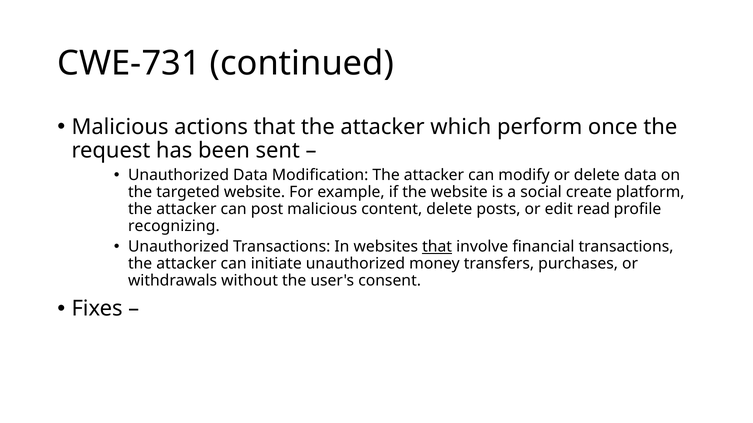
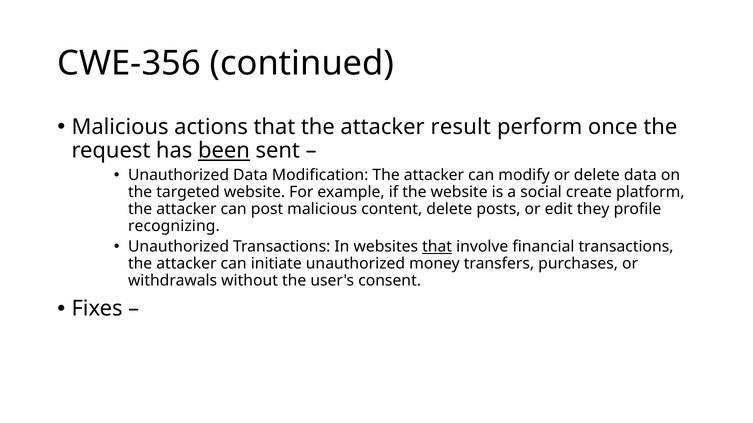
CWE-731: CWE-731 -> CWE-356 (129, 63)
which: which -> result (461, 127)
been underline: none -> present (224, 151)
read: read -> they (593, 209)
